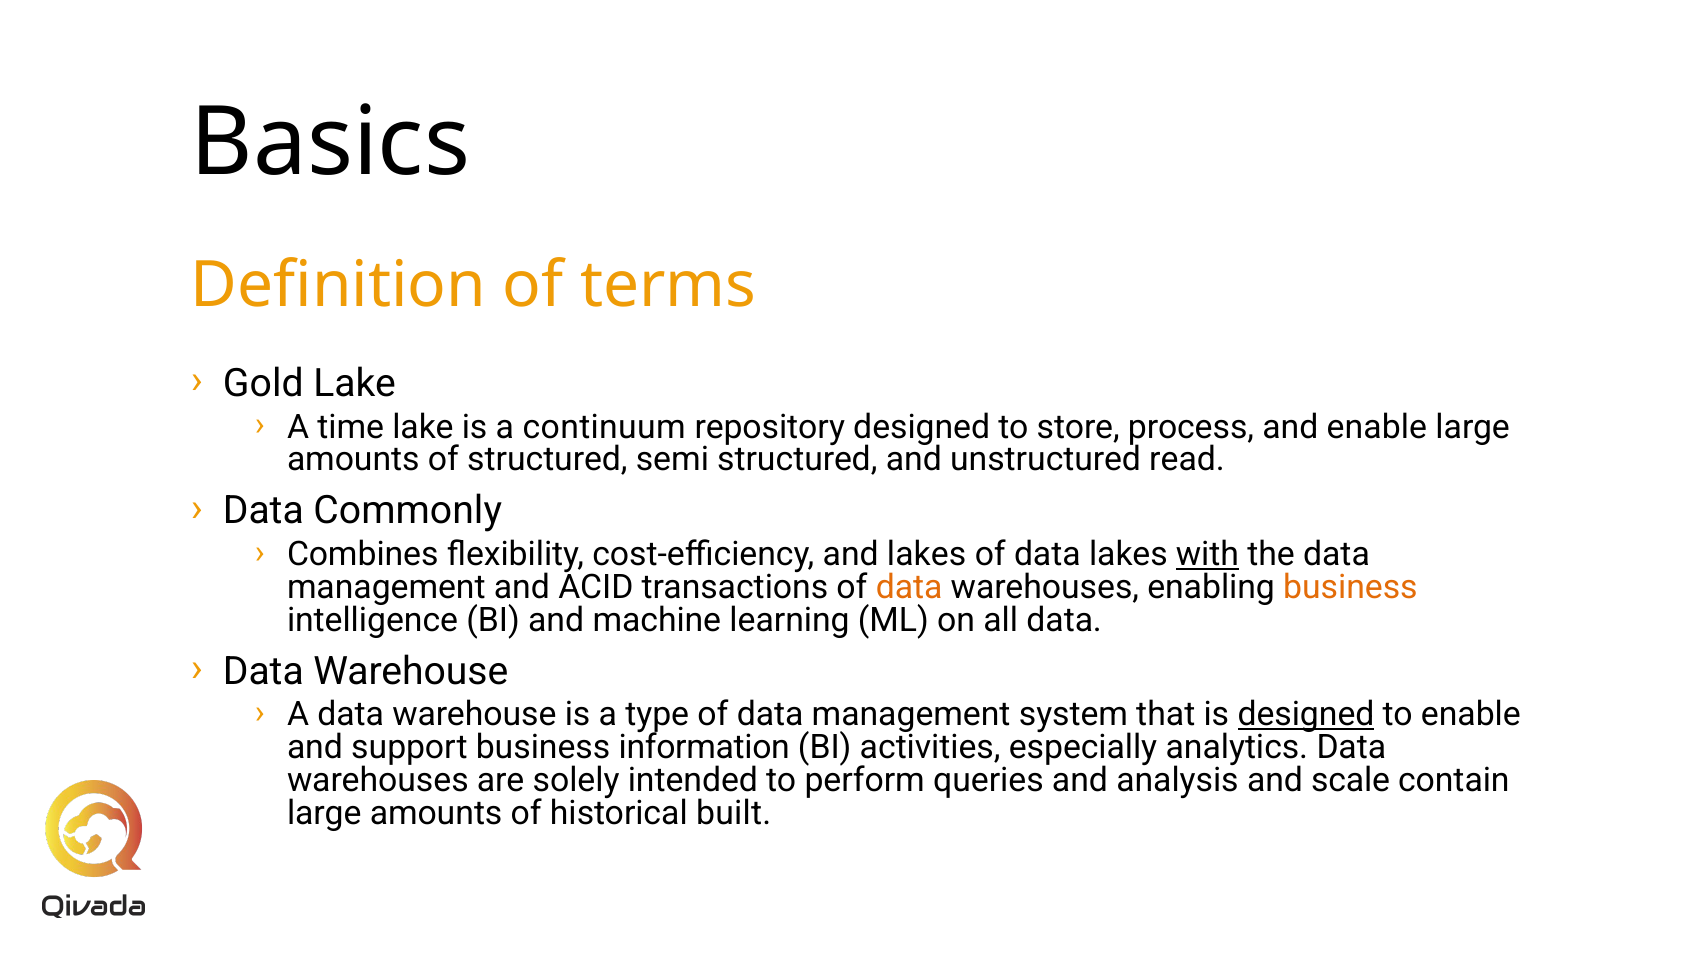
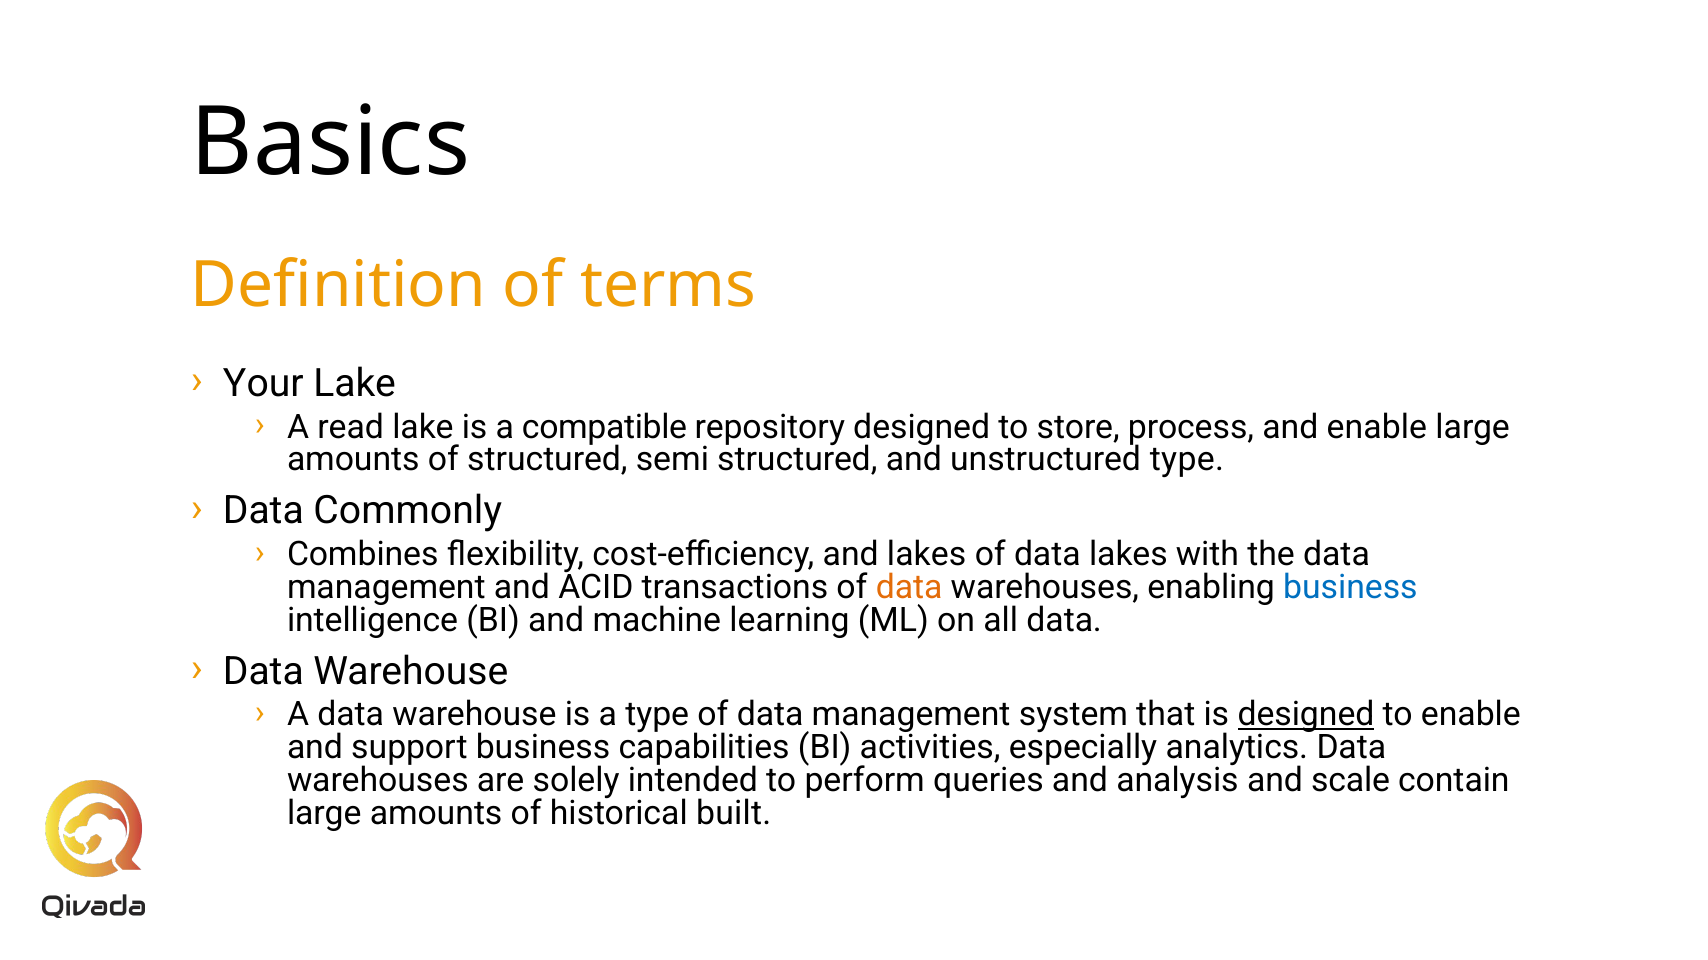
Gold: Gold -> Your (263, 384)
time: time -> read (351, 427)
continuum: continuum -> compatible (605, 427)
unstructured read: read -> type (1187, 460)
with underline: present -> none (1207, 555)
business colour: orange -> blue (1350, 588)
information: information -> capabilities (704, 748)
